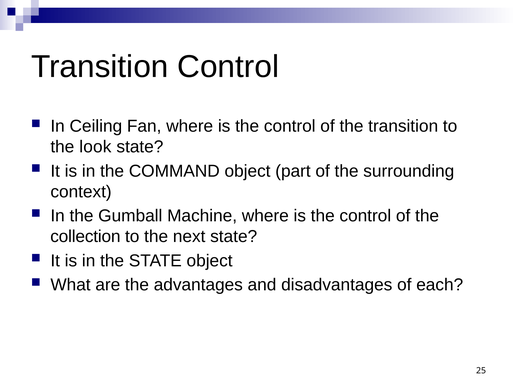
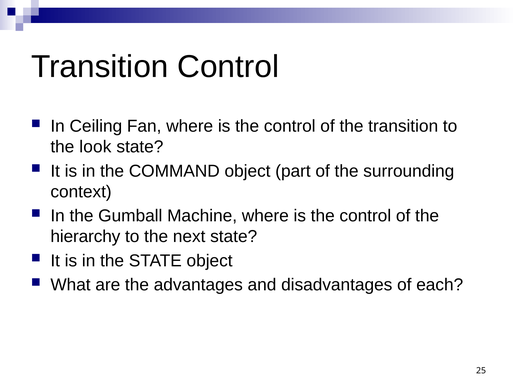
collection: collection -> hierarchy (85, 236)
